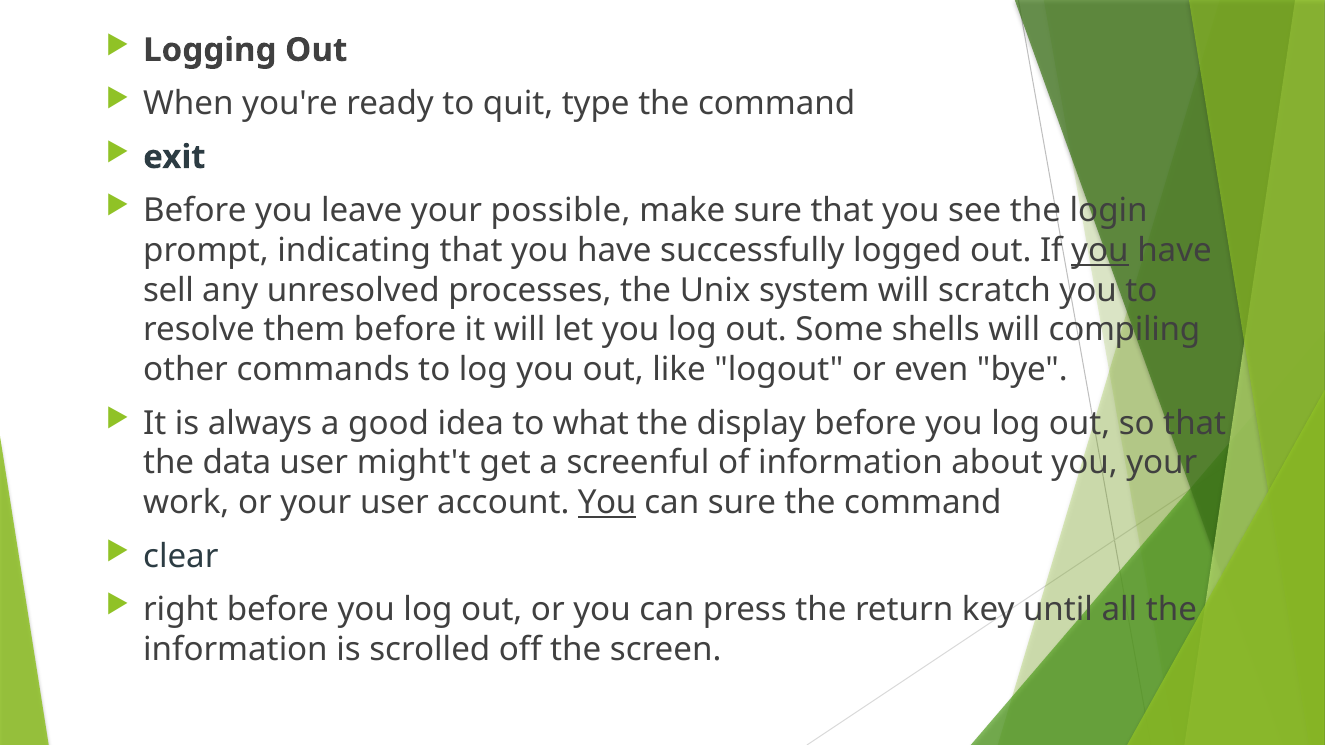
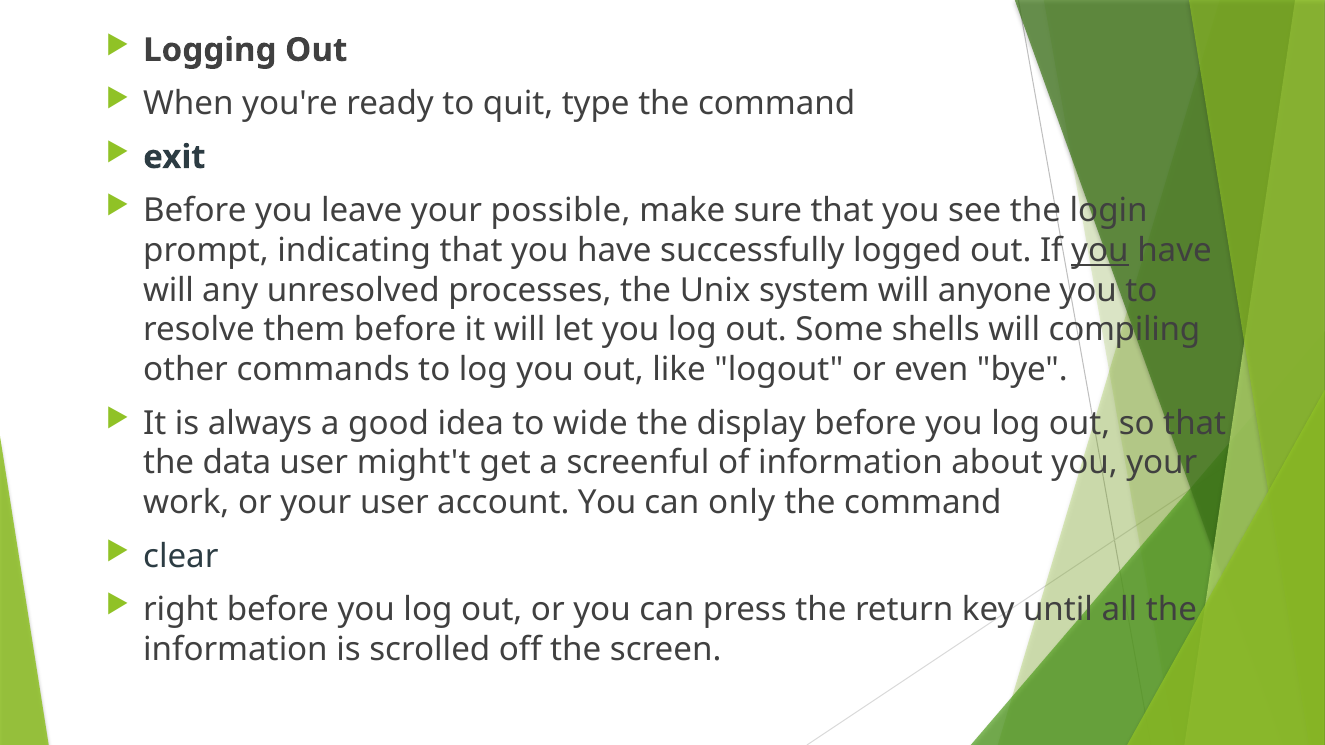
sell: sell -> will (169, 290)
scratch: scratch -> anyone (995, 290)
what: what -> wide (591, 423)
You underline: present -> none (607, 503)
can sure: sure -> only (742, 503)
